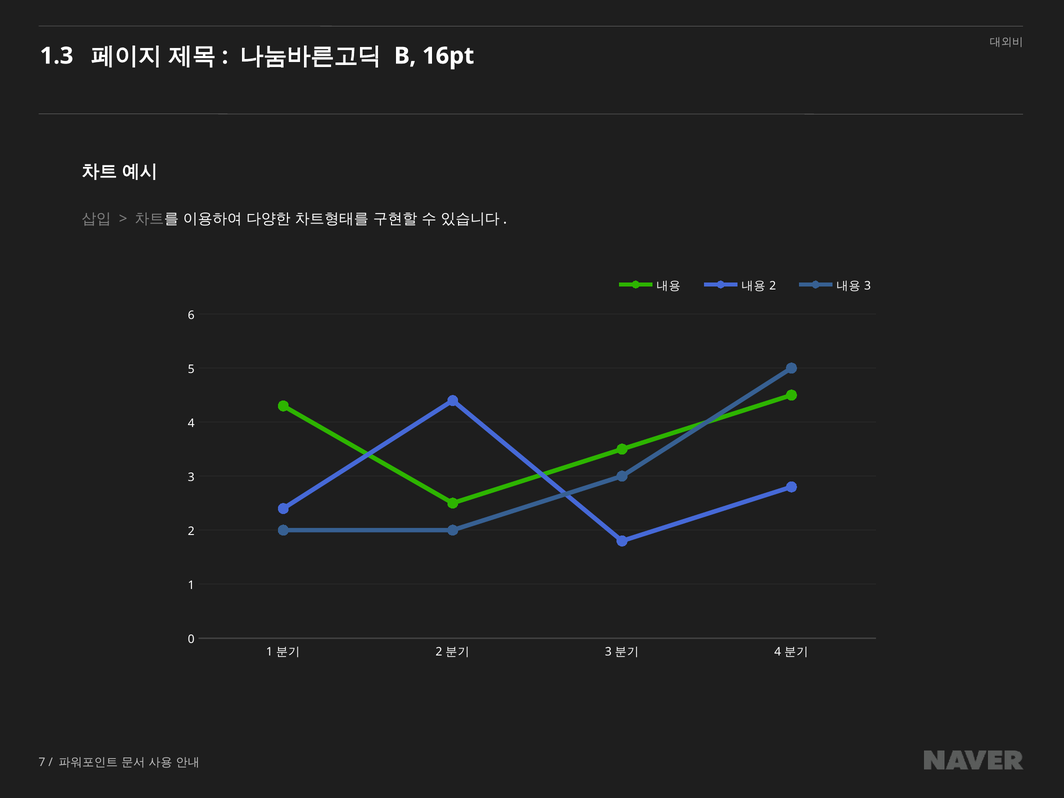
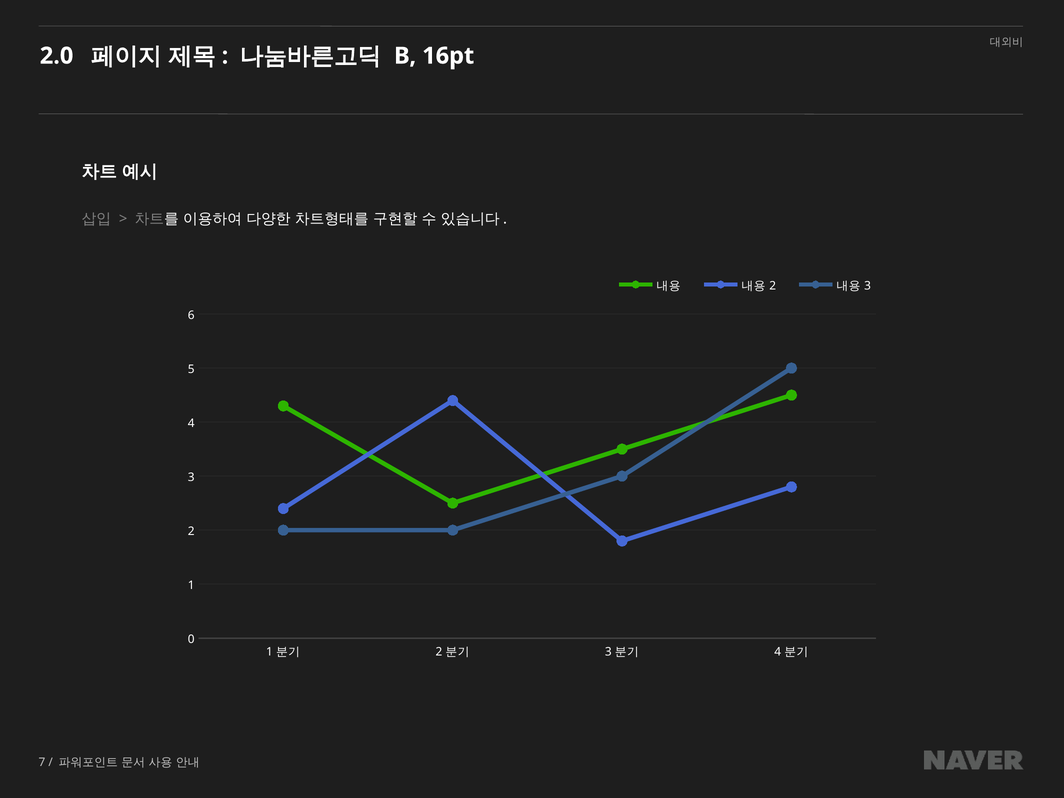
1.3: 1.3 -> 2.0 (57, 56)
